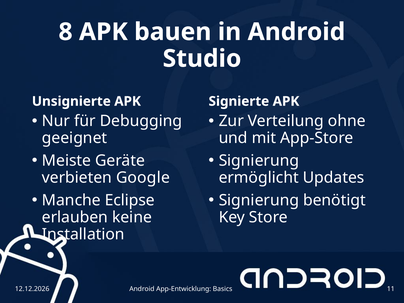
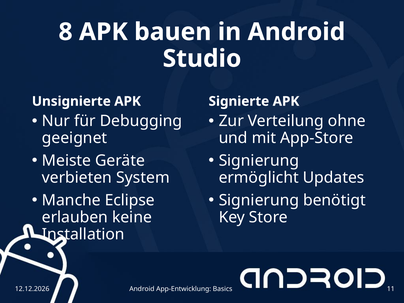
Google: Google -> System (143, 178)
